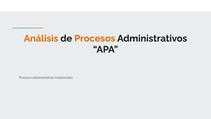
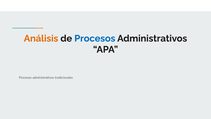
Procesos colour: orange -> blue (95, 38)
